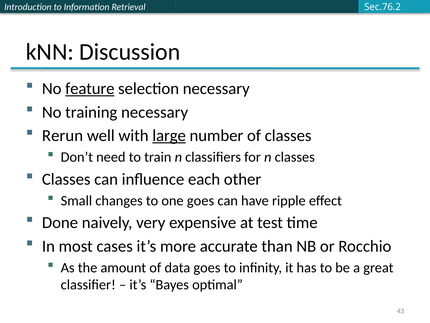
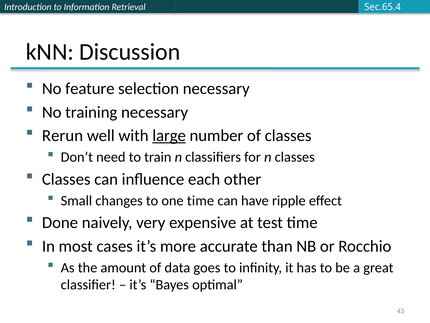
Sec.76.2: Sec.76.2 -> Sec.65.4 (383, 7)
feature underline: present -> none (90, 89)
one goes: goes -> time (201, 200)
